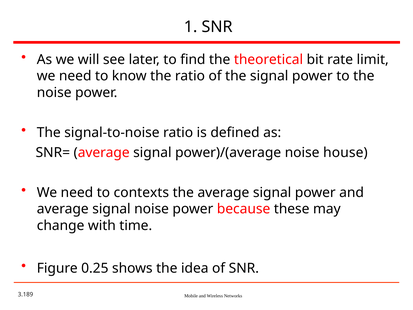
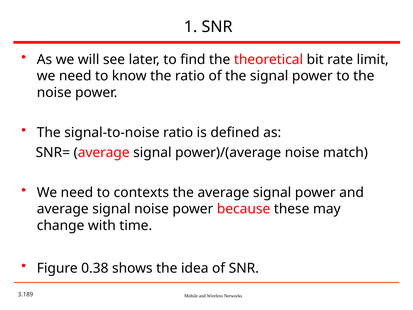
house: house -> match (345, 152)
0.25: 0.25 -> 0.38 (95, 268)
